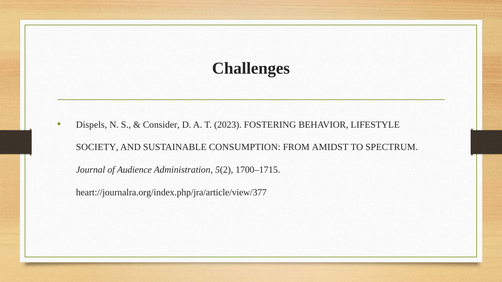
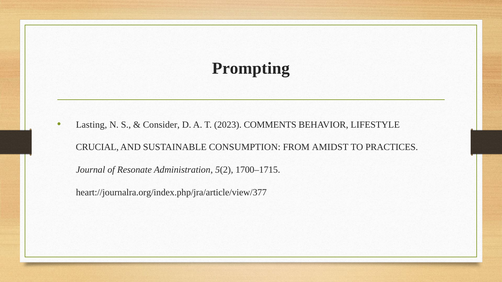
Challenges: Challenges -> Prompting (251, 68)
Dispels: Dispels -> Lasting (91, 125)
FOSTERING: FOSTERING -> COMMENTS (270, 125)
SOCIETY: SOCIETY -> CRUCIAL (97, 147)
SPECTRUM: SPECTRUM -> PRACTICES (392, 147)
Audience: Audience -> Resonate (134, 170)
